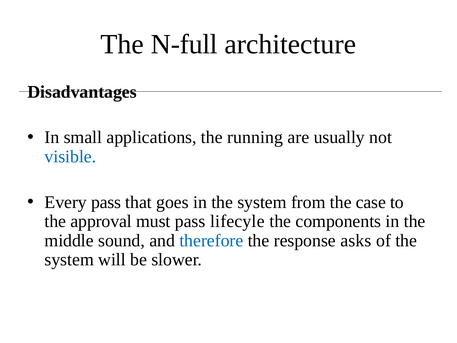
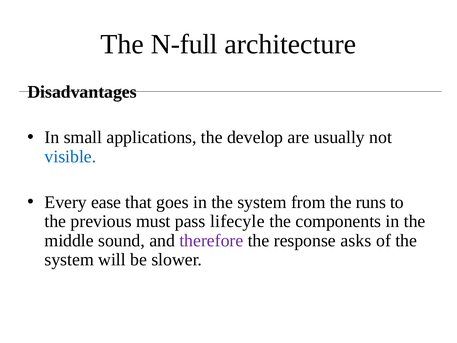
running: running -> develop (255, 137)
Every pass: pass -> ease (106, 202)
case: case -> runs (371, 202)
approval: approval -> previous (101, 221)
therefore colour: blue -> purple (211, 240)
